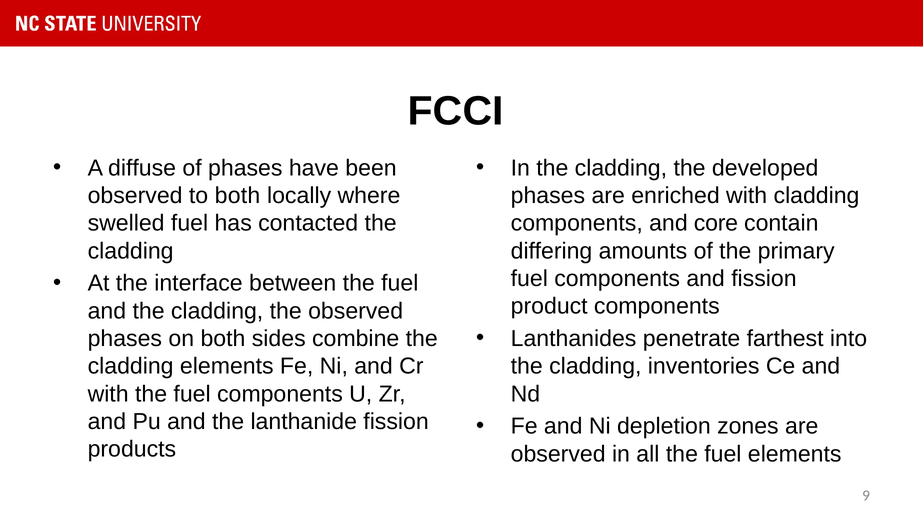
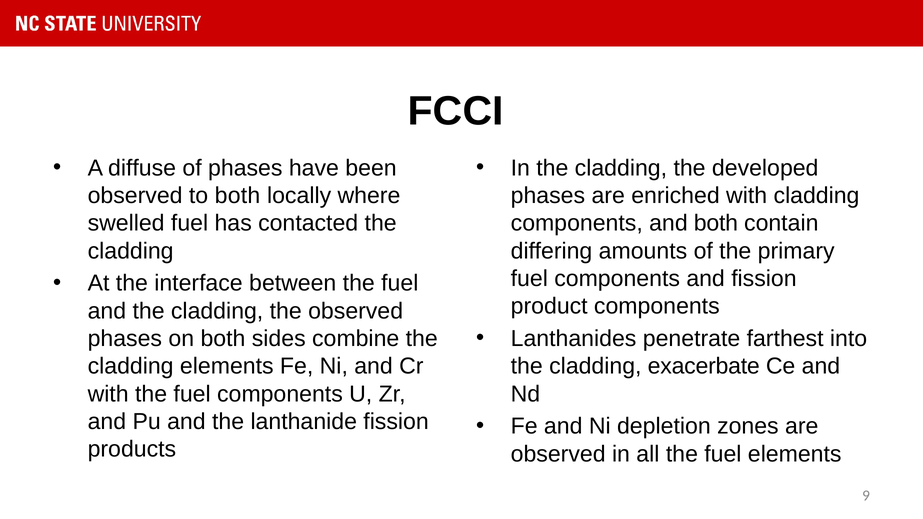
and core: core -> both (716, 223)
inventories: inventories -> exacerbate (704, 366)
